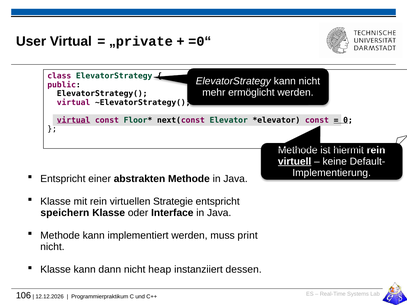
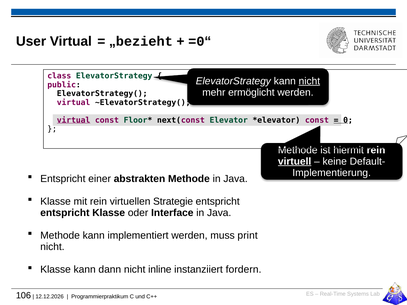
private: private -> bezieht (144, 41)
nicht underline: none -> present (309, 81)
speichern: speichern -> entspricht (65, 213)
heap: heap -> inline (160, 270)
dessen: dessen -> fordern (244, 270)
